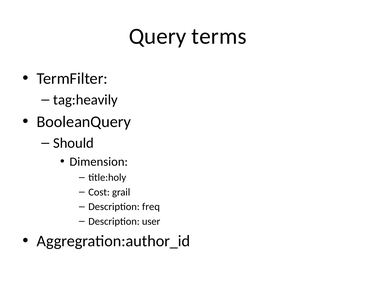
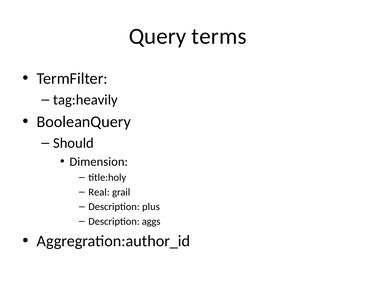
Cost: Cost -> Real (99, 192)
freq: freq -> plus (151, 207)
user: user -> aggs (151, 221)
